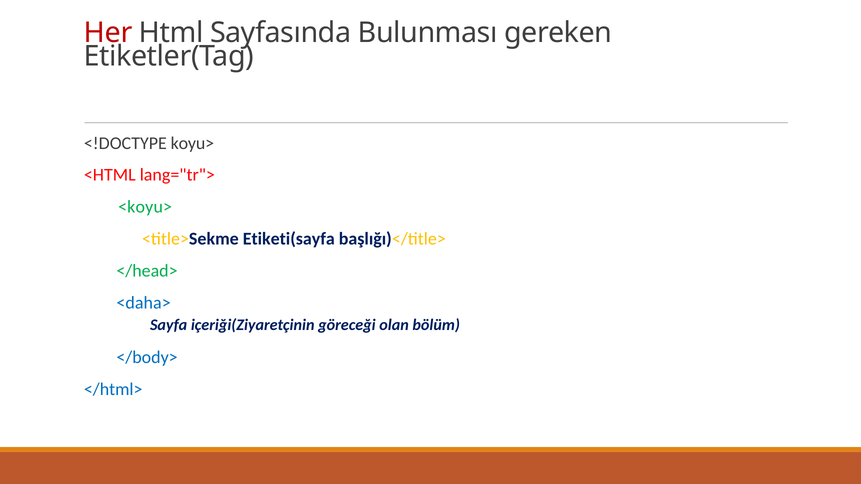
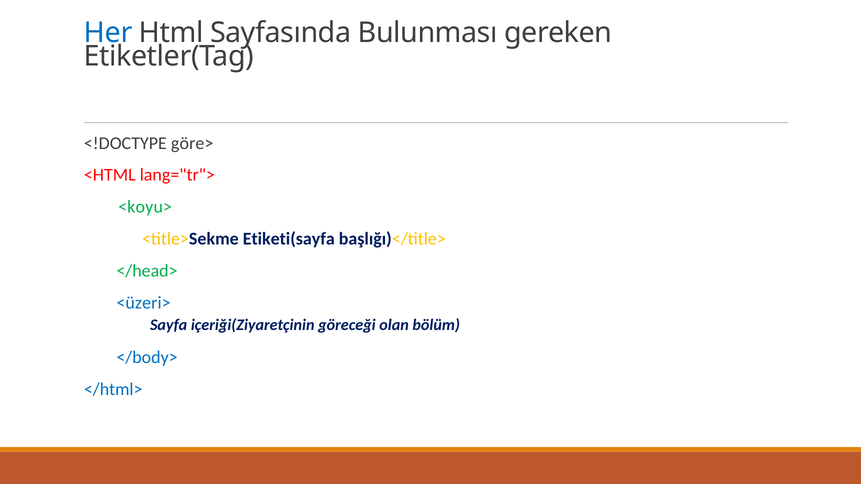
Her colour: red -> blue (108, 33)
koyu>: koyu> -> göre> (192, 143)
<daha>: <daha> -> <üzeri> (144, 303)
